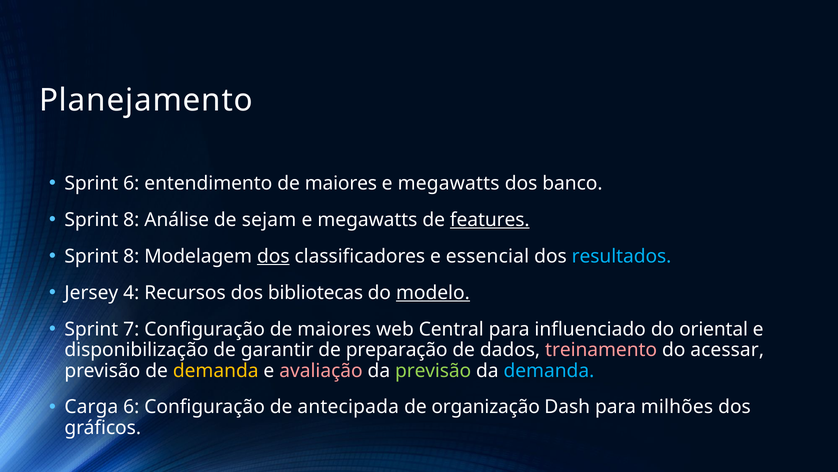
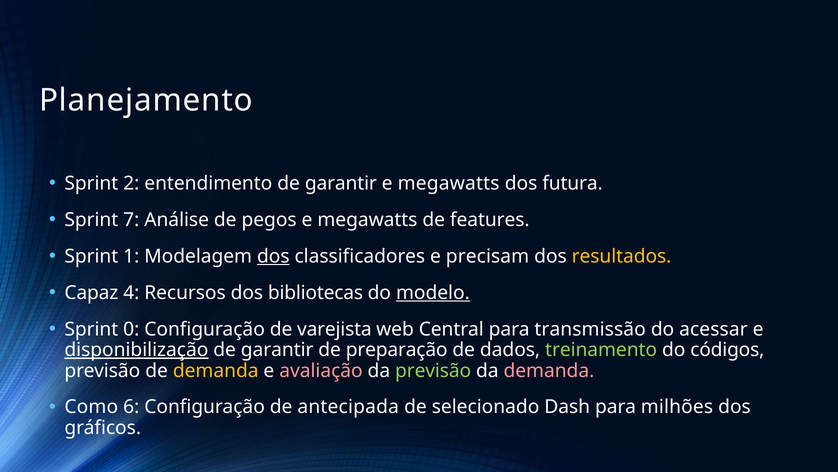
Sprint 6: 6 -> 2 (131, 183)
entendimento de maiores: maiores -> garantir (341, 183)
banco: banco -> futura (573, 183)
8: 8 -> 7 (131, 220)
sejam: sejam -> pegos (269, 220)
features underline: present -> none (490, 220)
8: 8 -> 1 (131, 256)
essencial: essencial -> precisam (488, 256)
resultados colour: light blue -> yellow (622, 256)
Jersey: Jersey -> Capaz (91, 292)
7: 7 -> 0 (131, 329)
Configuração de maiores: maiores -> varejista (334, 329)
influenciado: influenciado -> transmissão (590, 329)
oriental: oriental -> acessar (713, 329)
disponibilização underline: none -> present (136, 350)
treinamento colour: pink -> light green (601, 350)
acessar: acessar -> códigos (727, 350)
demanda colour: light blue -> pink (549, 370)
Carga: Carga -> Como (91, 407)
organização: organização -> selecionado (486, 407)
